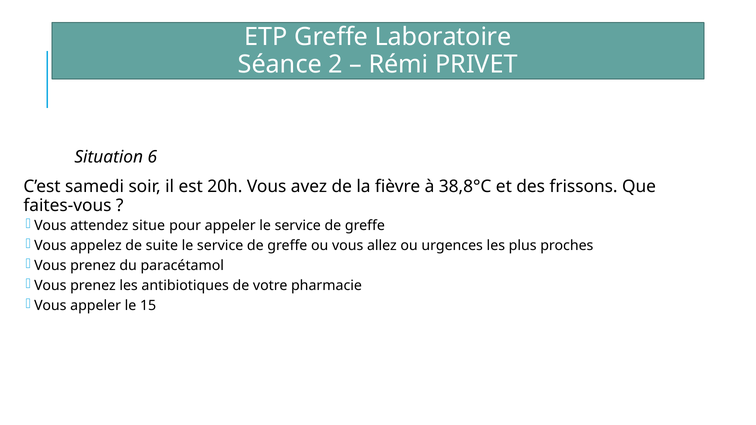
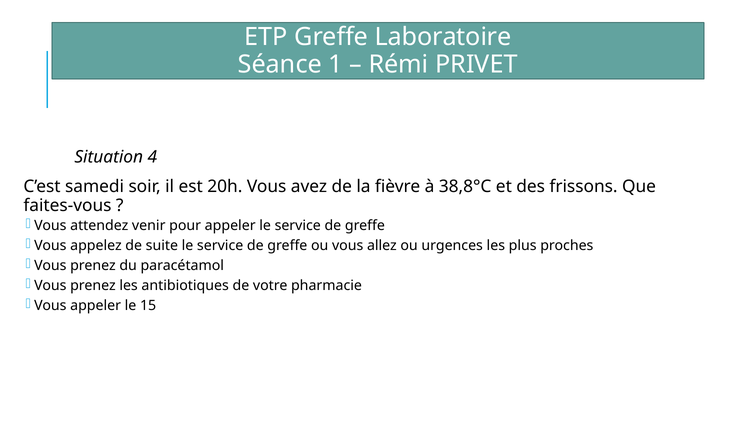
2: 2 -> 1 (336, 64)
6: 6 -> 4 (152, 157)
situe: situe -> venir (149, 226)
